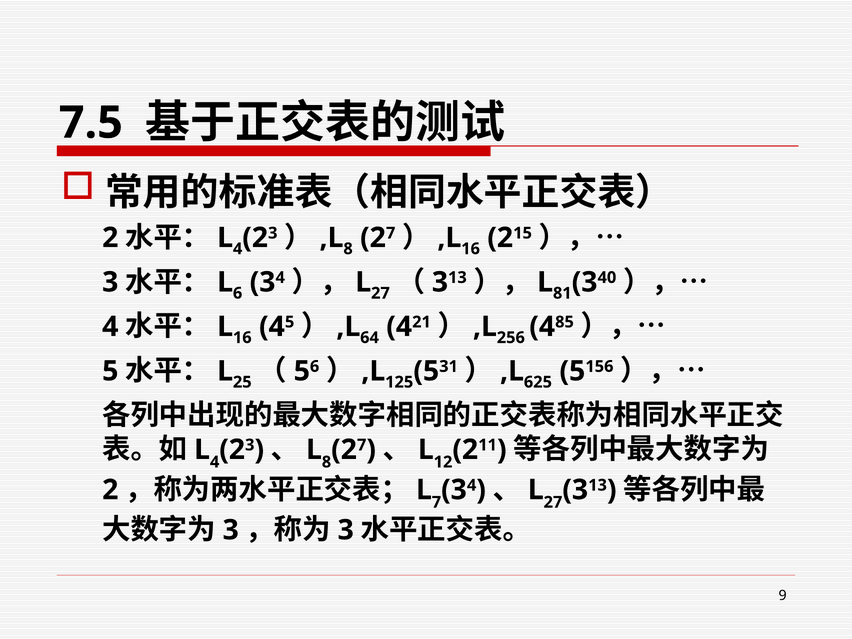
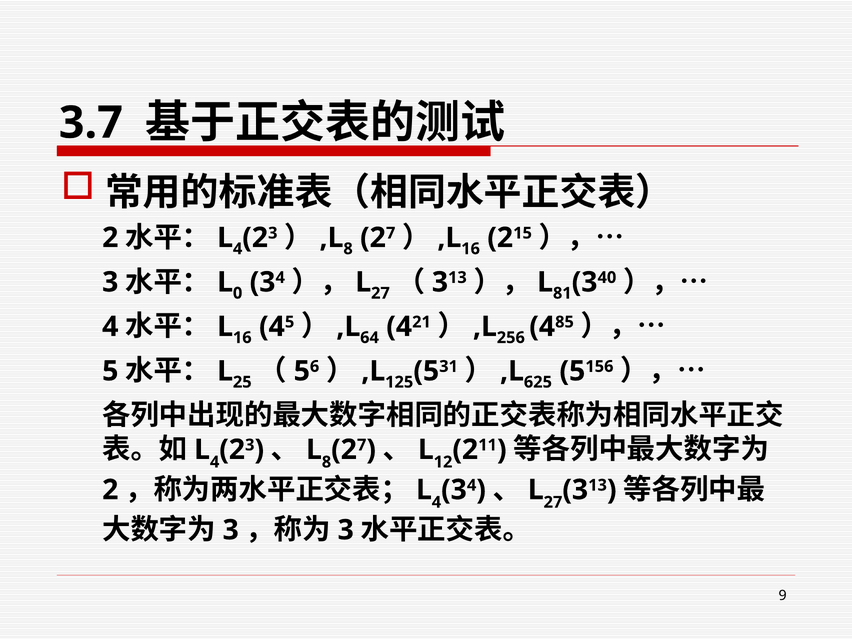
7.5: 7.5 -> 3.7 (91, 123)
6: 6 -> 0 (238, 293)
7: 7 -> 4 (436, 502)
